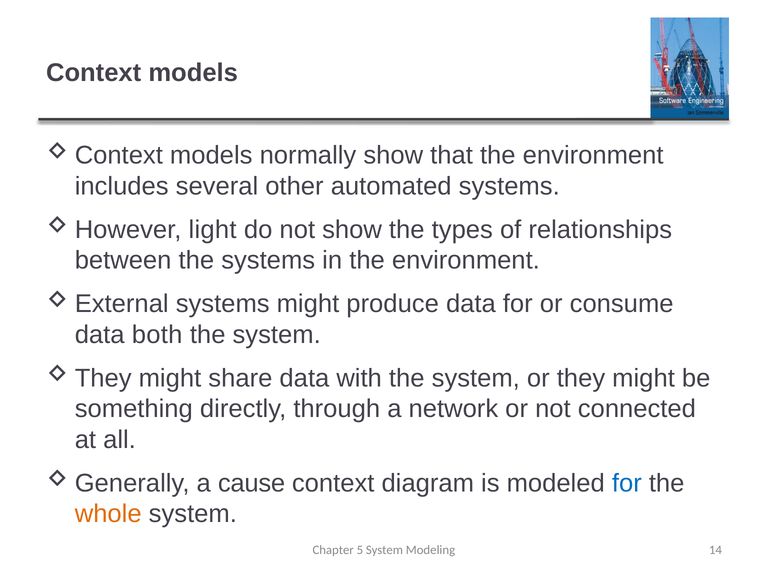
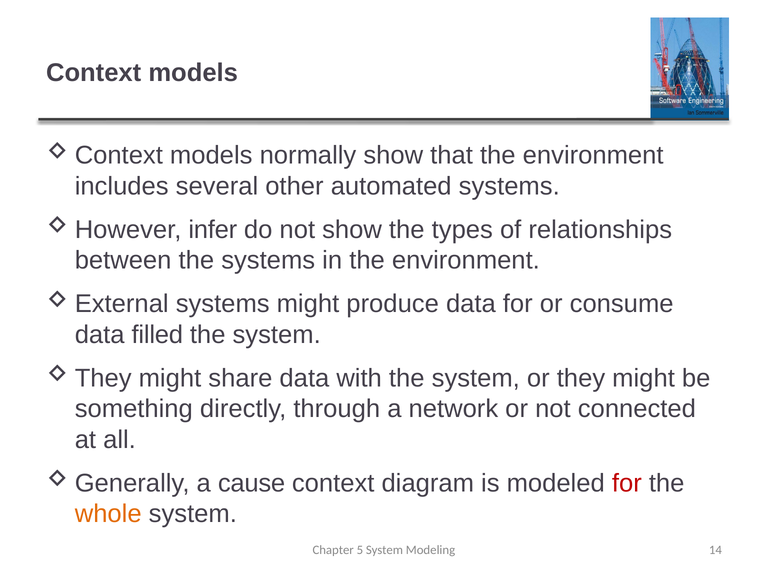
light: light -> infer (213, 230)
both: both -> filled (157, 335)
for colour: blue -> red (627, 483)
